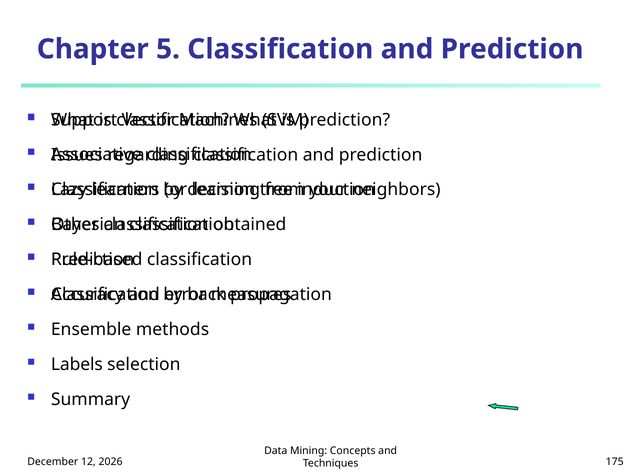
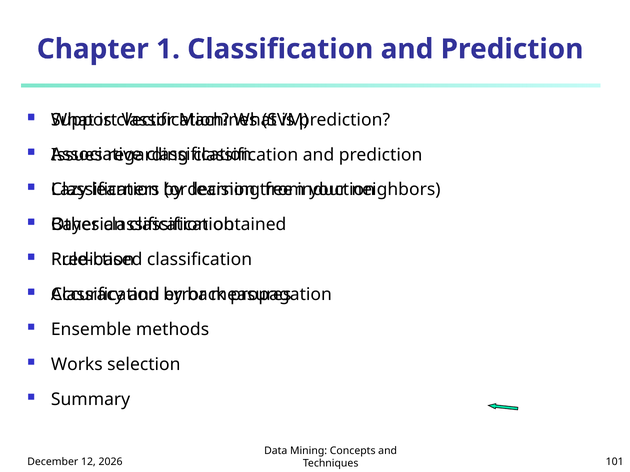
5: 5 -> 1 (168, 49)
Labels: Labels -> Works (77, 365)
175: 175 -> 101 (615, 462)
